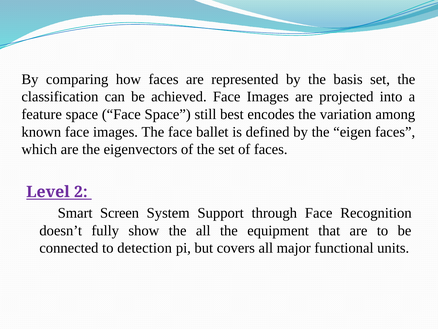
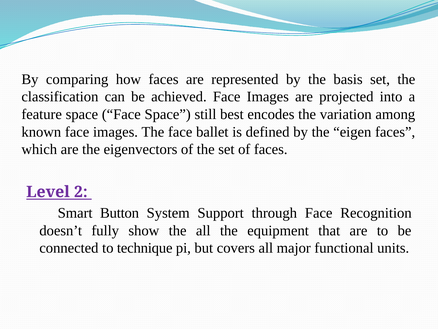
Screen: Screen -> Button (120, 213)
detection: detection -> technique (145, 248)
